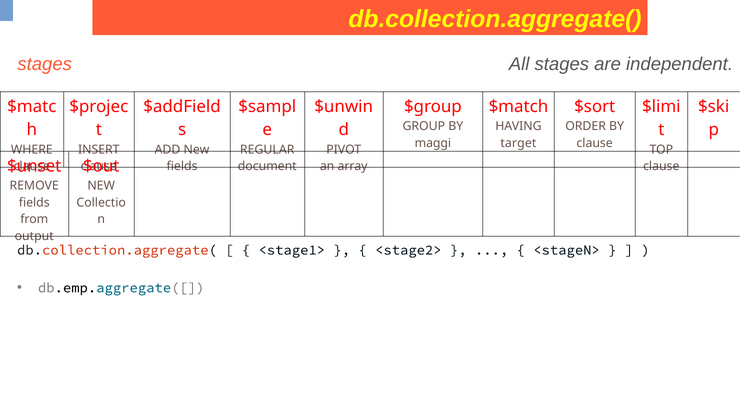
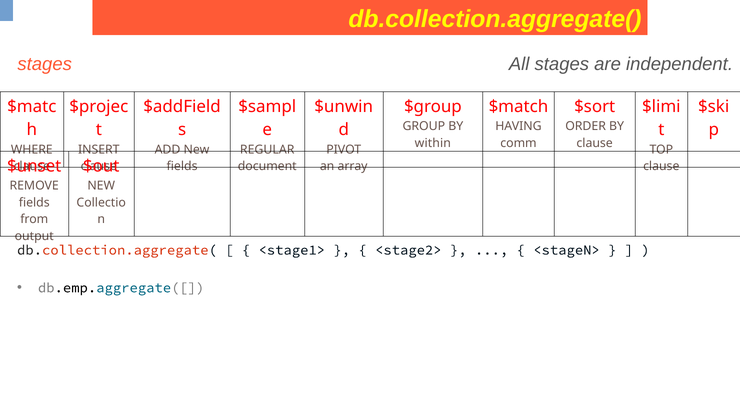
maggi: maggi -> within (433, 143)
target: target -> comm (518, 143)
